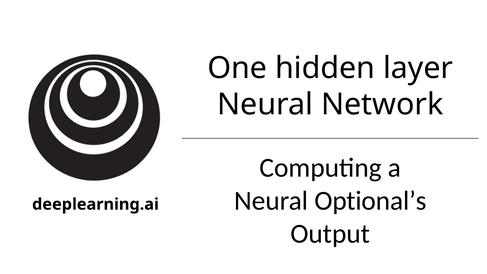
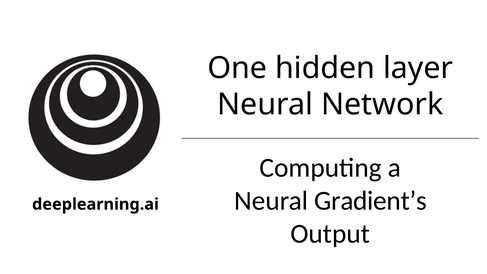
Optional’s: Optional’s -> Gradient’s (370, 201)
